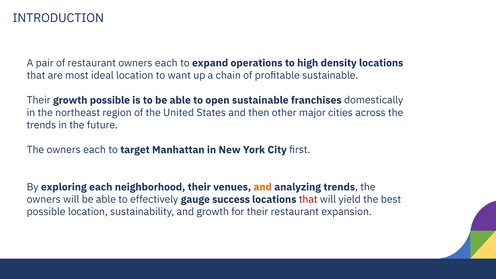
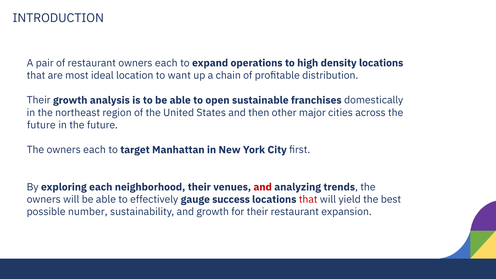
profitable sustainable: sustainable -> distribution (330, 75)
growth possible: possible -> analysis (110, 100)
trends: trends -> future (41, 125)
and colour: orange -> red (263, 187)
possible location: location -> number (88, 212)
